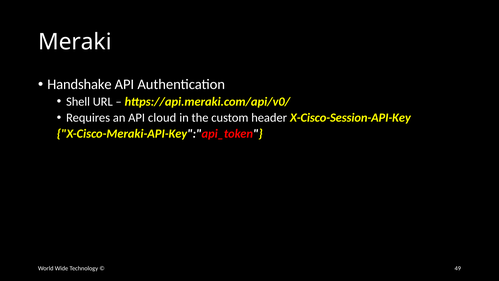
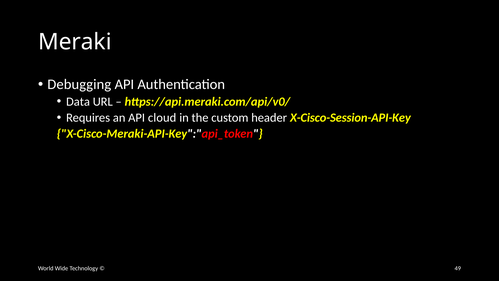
Handshake: Handshake -> Debugging (79, 84)
Shell: Shell -> Data (78, 102)
